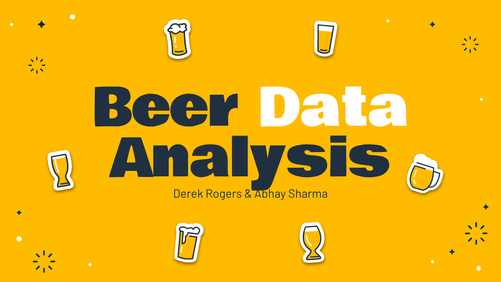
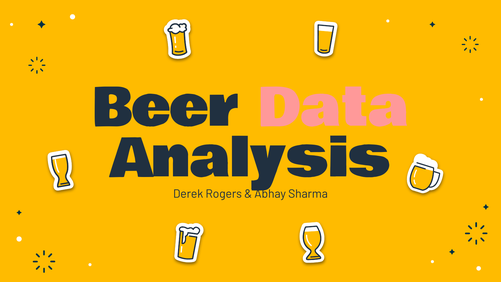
Data colour: white -> pink (333, 108)
